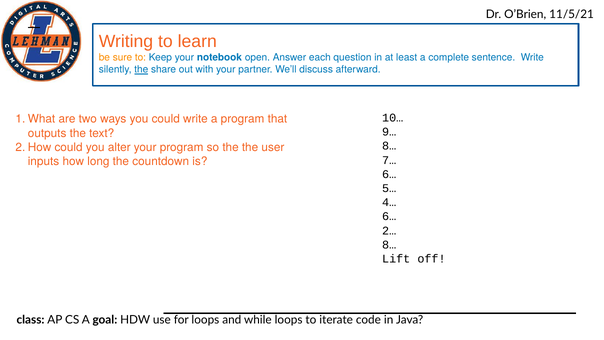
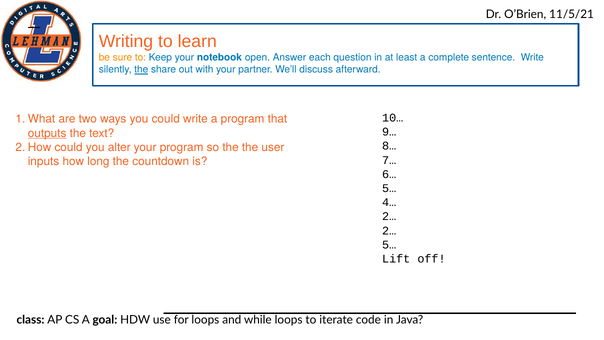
outputs underline: none -> present (47, 133)
6…: 6… -> 2… (389, 216)
8…: 8… -> 5… (389, 245)
